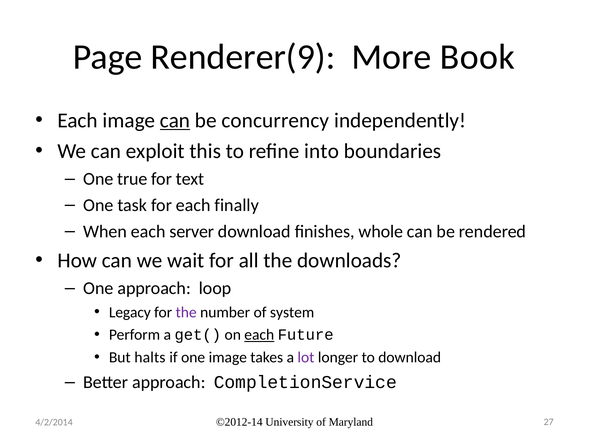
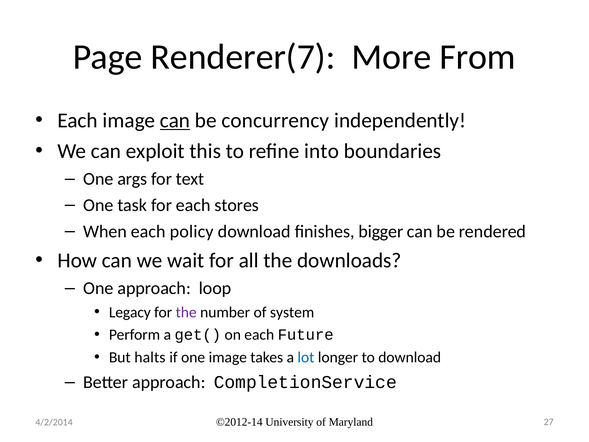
Renderer(9: Renderer(9 -> Renderer(7 (243, 57)
Book: Book -> From (478, 57)
true: true -> args (132, 179)
finally: finally -> stores (237, 205)
server: server -> policy (192, 231)
whole: whole -> bigger (381, 231)
each underline: present -> none (259, 335)
lot colour: purple -> blue (306, 357)
